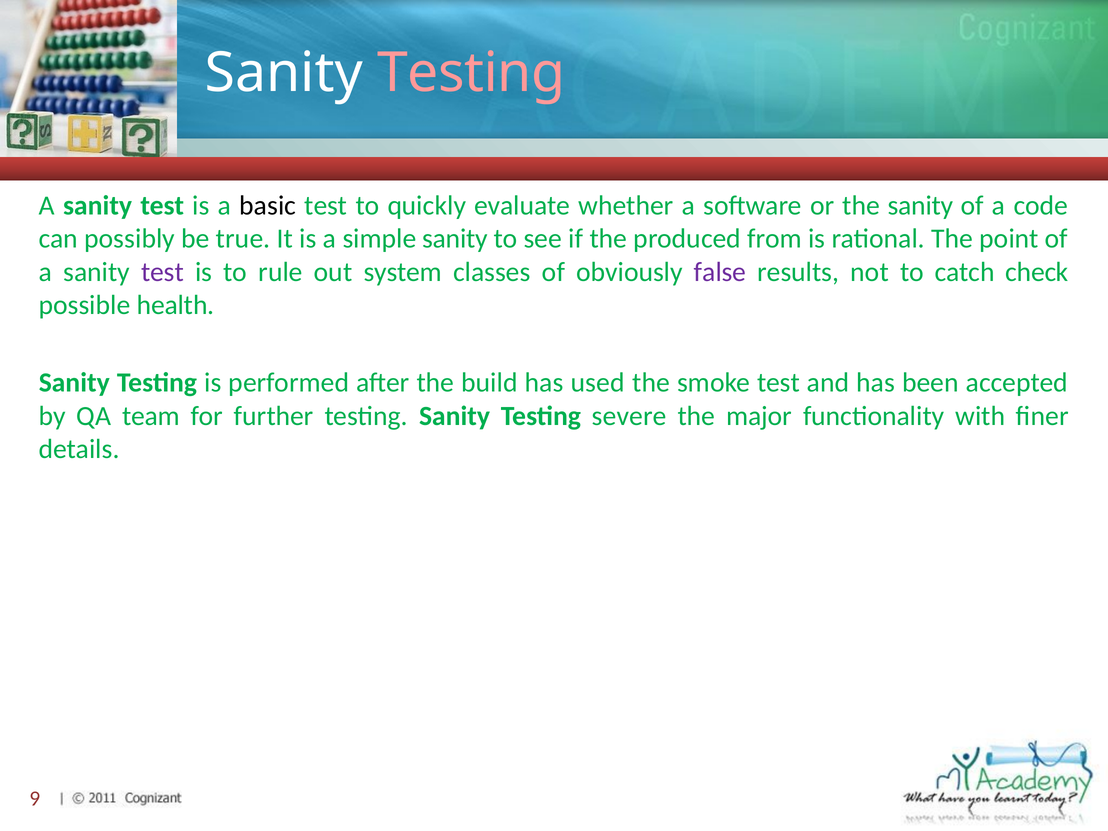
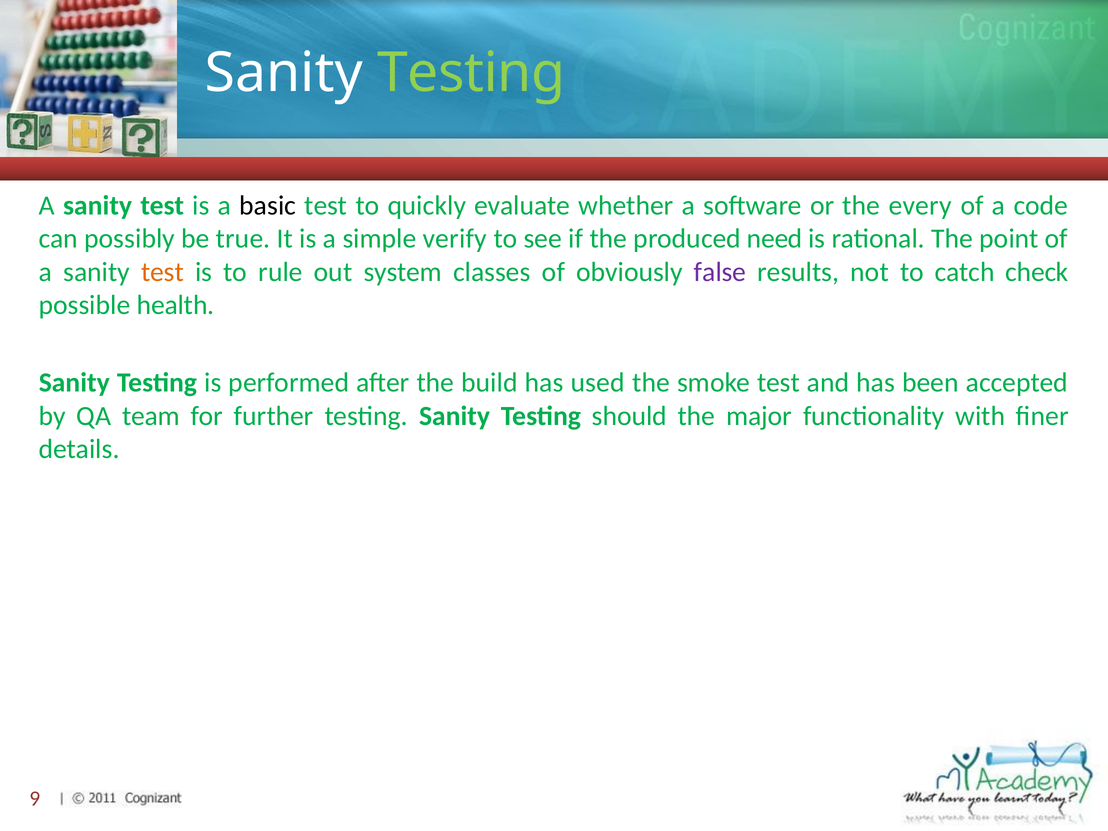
Testing colour: pink -> light green (471, 73)
the sanity: sanity -> every (920, 205)
simple sanity: sanity -> verify (455, 239)
from: from -> need (775, 239)
test colour: purple -> orange (163, 272)
severe: severe -> should (629, 416)
